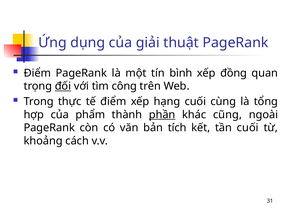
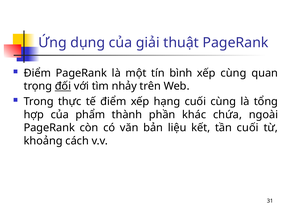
xếp đồng: đồng -> cùng (233, 73)
công: công -> nhảy (124, 86)
phần underline: present -> none (162, 115)
cũng: cũng -> chứa (227, 115)
tích: tích -> liệu (177, 128)
